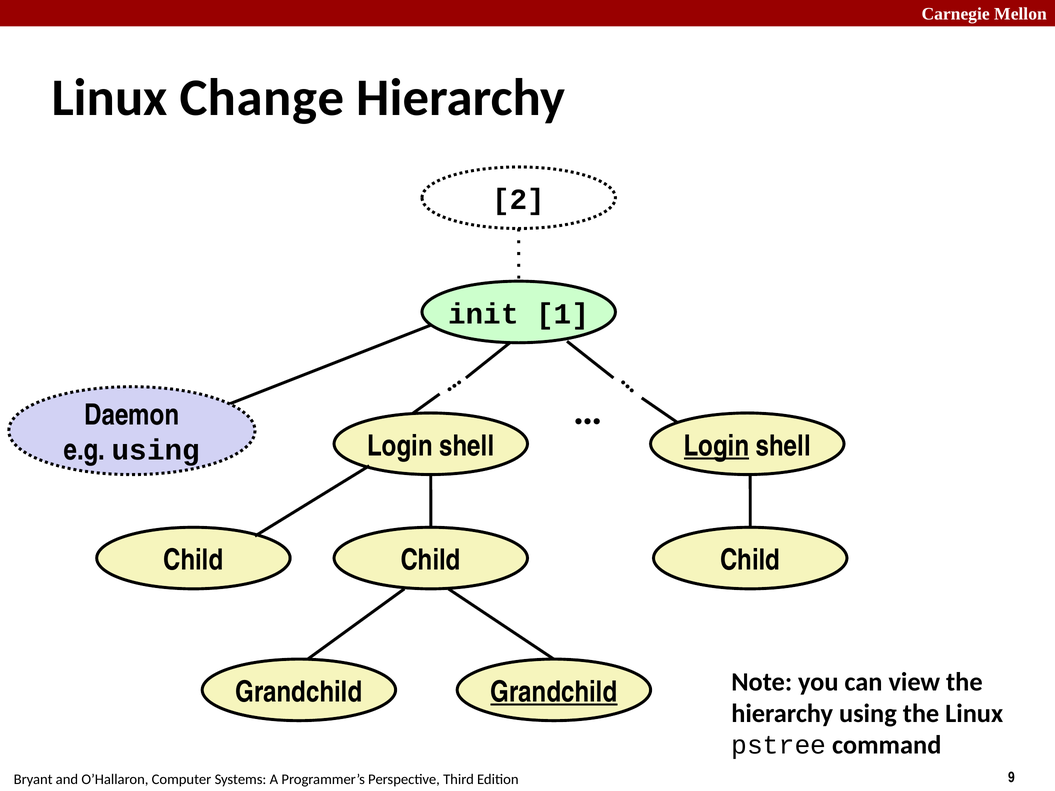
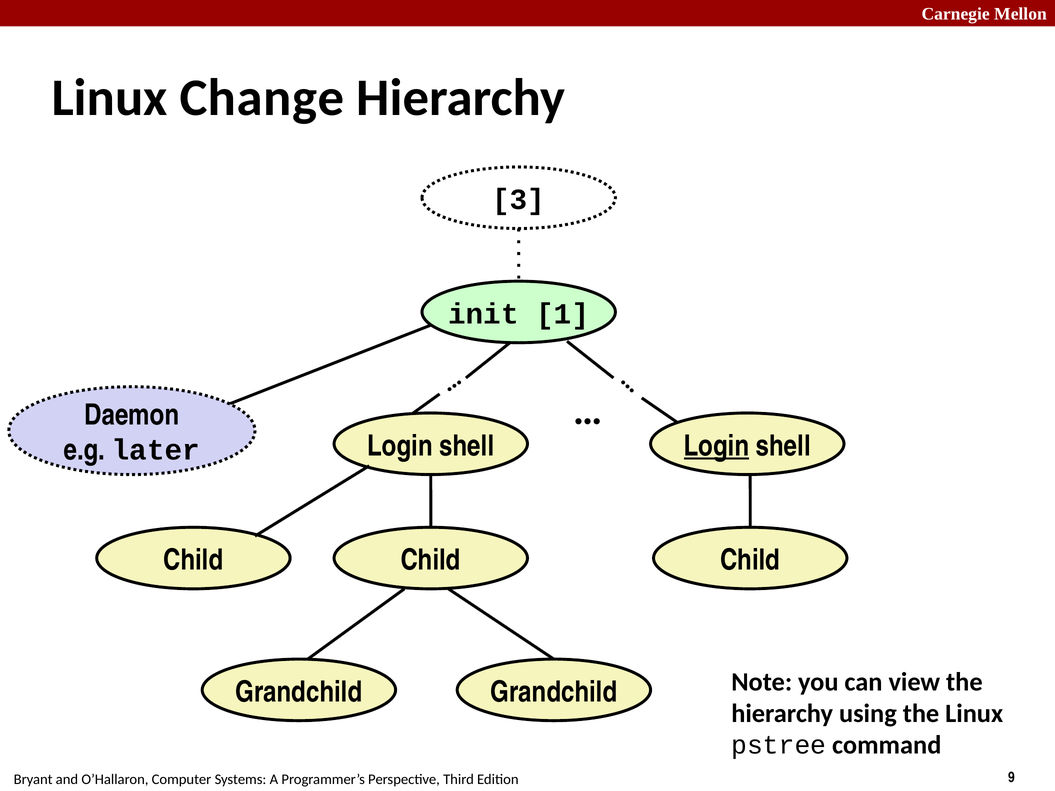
2: 2 -> 3 (519, 200)
e.g using: using -> later (156, 450)
Grandchild underline: present -> none (554, 692)
